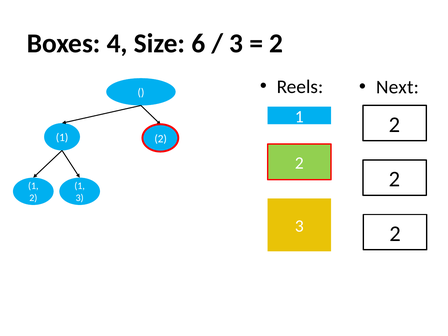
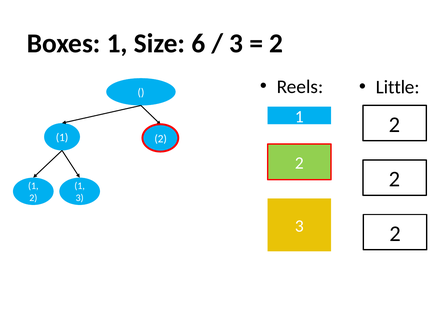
Boxes 4: 4 -> 1 (117, 43)
Next: Next -> Little (398, 87)
